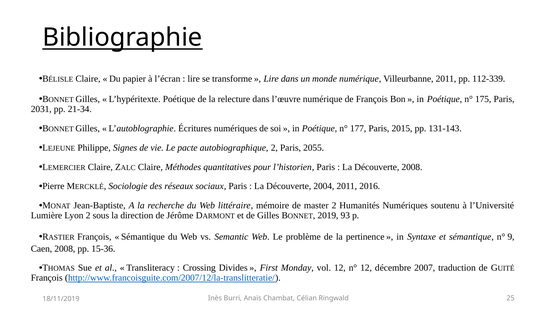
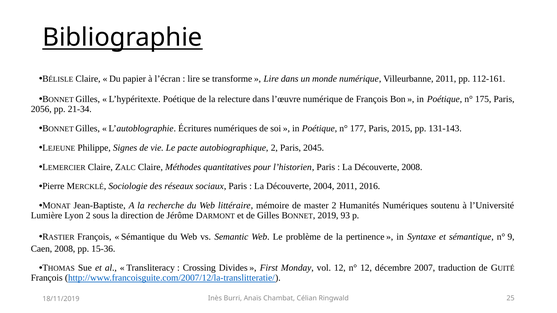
112-339: 112-339 -> 112-161 (489, 79)
2031: 2031 -> 2056 (41, 109)
2055: 2055 -> 2045 (314, 148)
